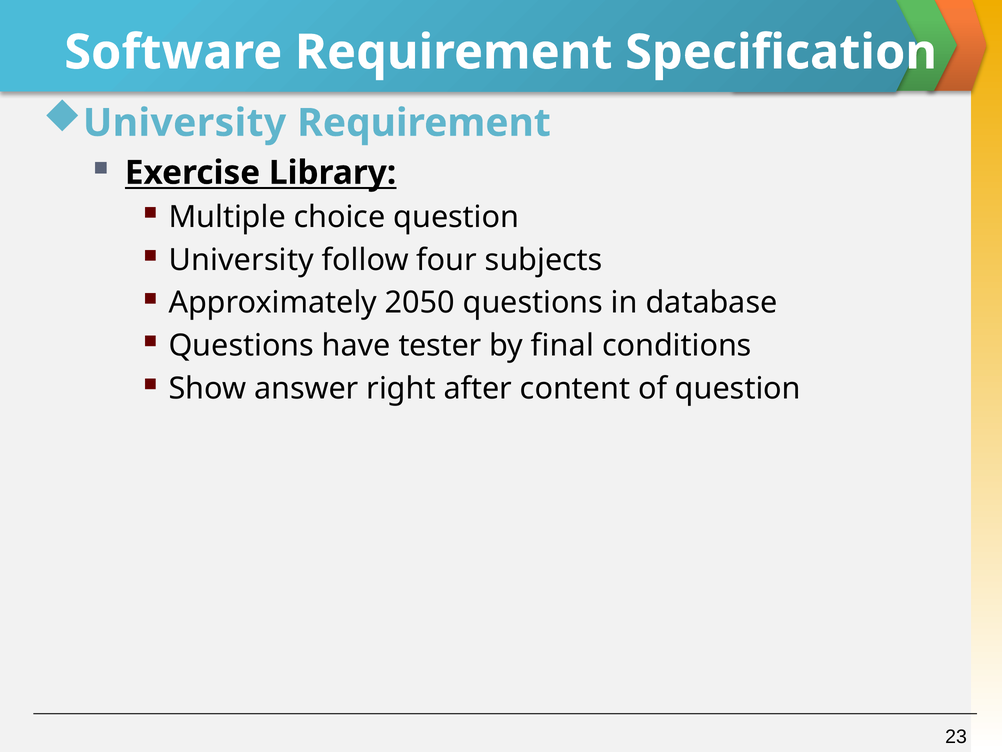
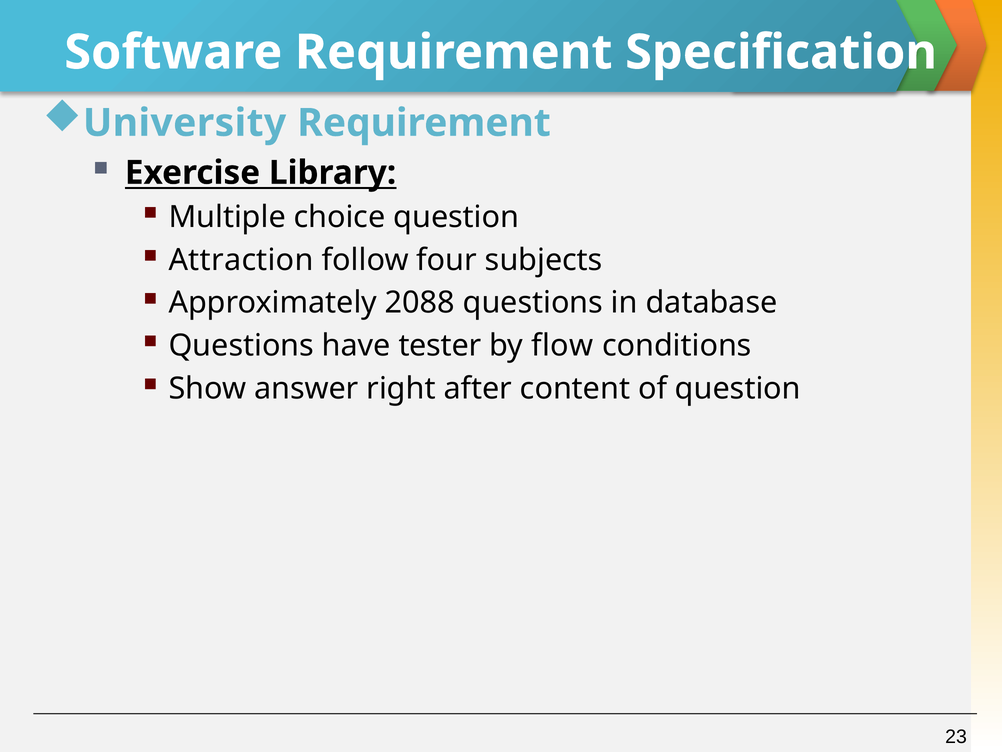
University: University -> Attraction (241, 260)
2050: 2050 -> 2088 (420, 303)
final: final -> flow (562, 345)
